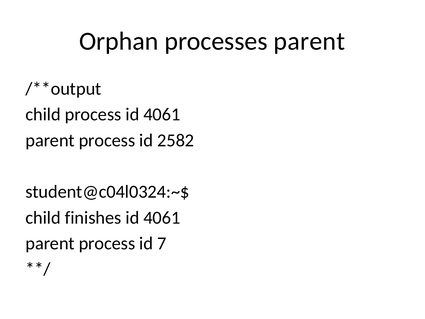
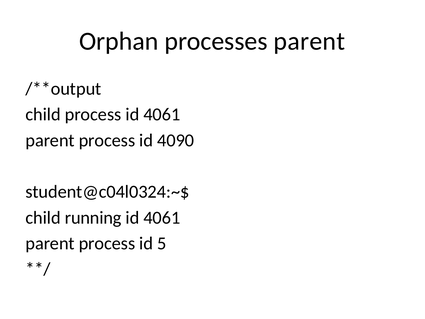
2582: 2582 -> 4090 (176, 140)
finishes: finishes -> running (93, 218)
7: 7 -> 5 (162, 243)
